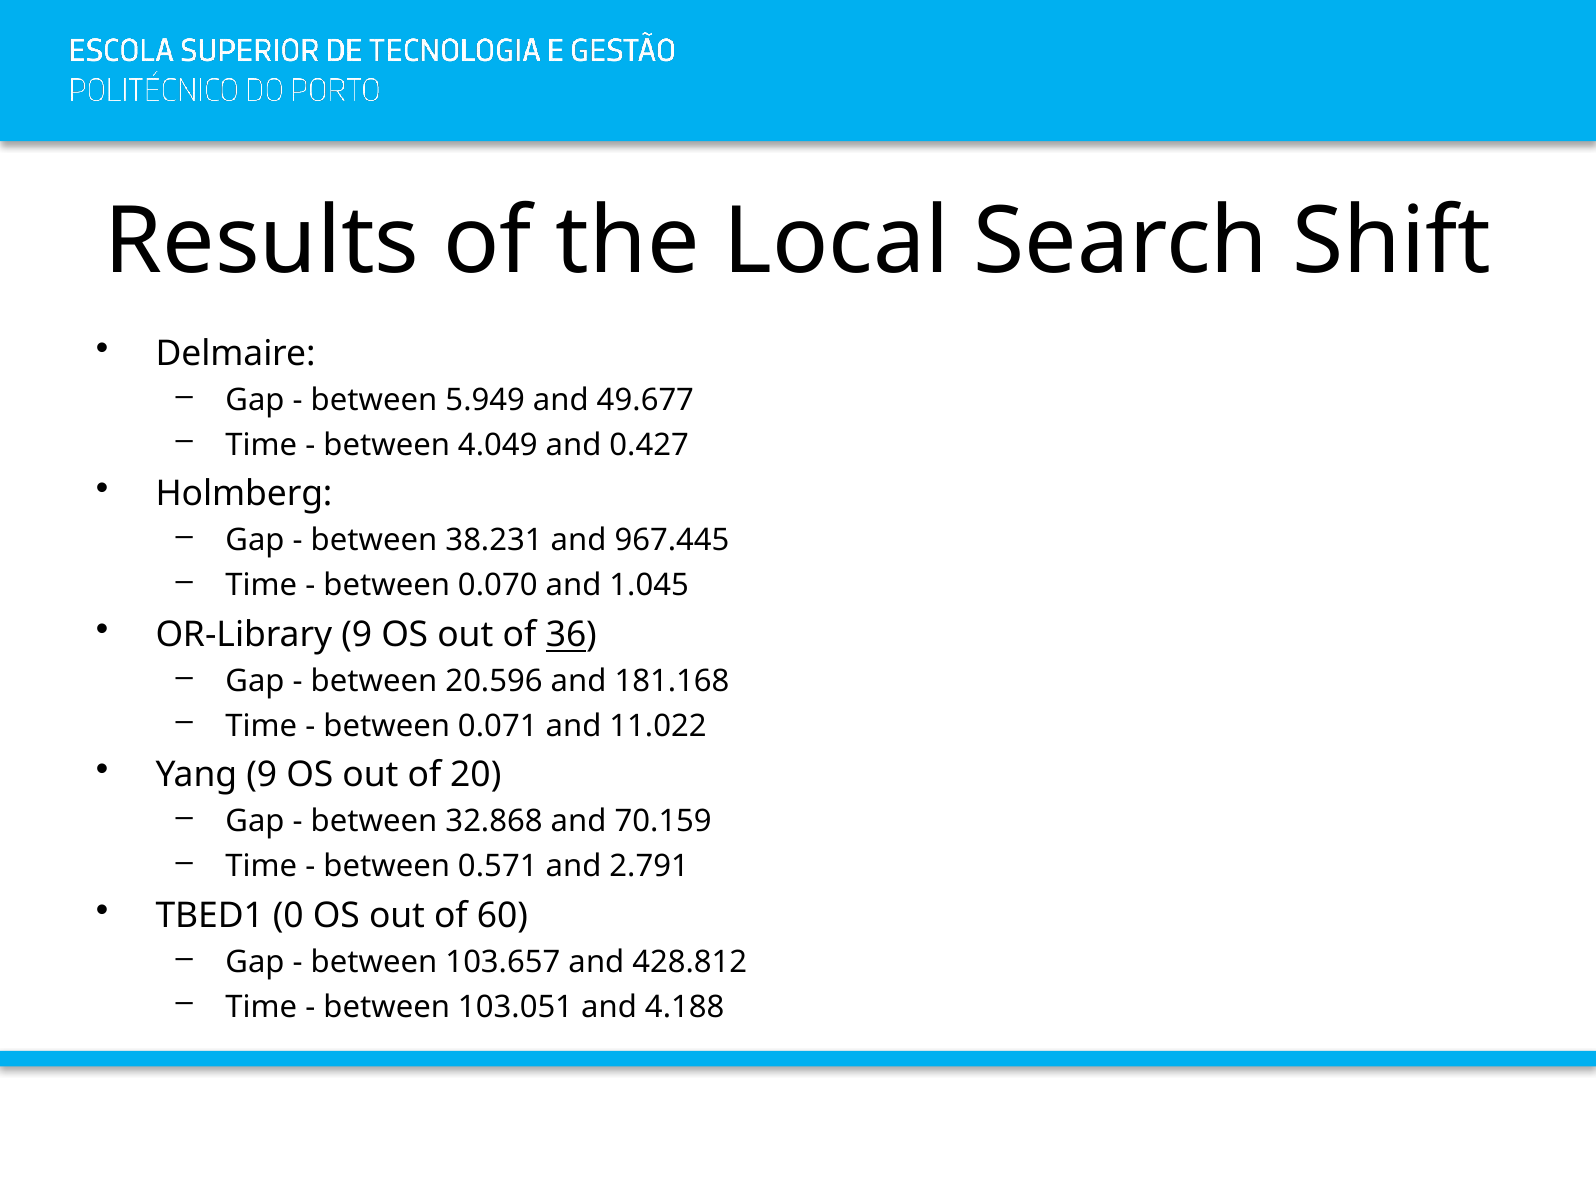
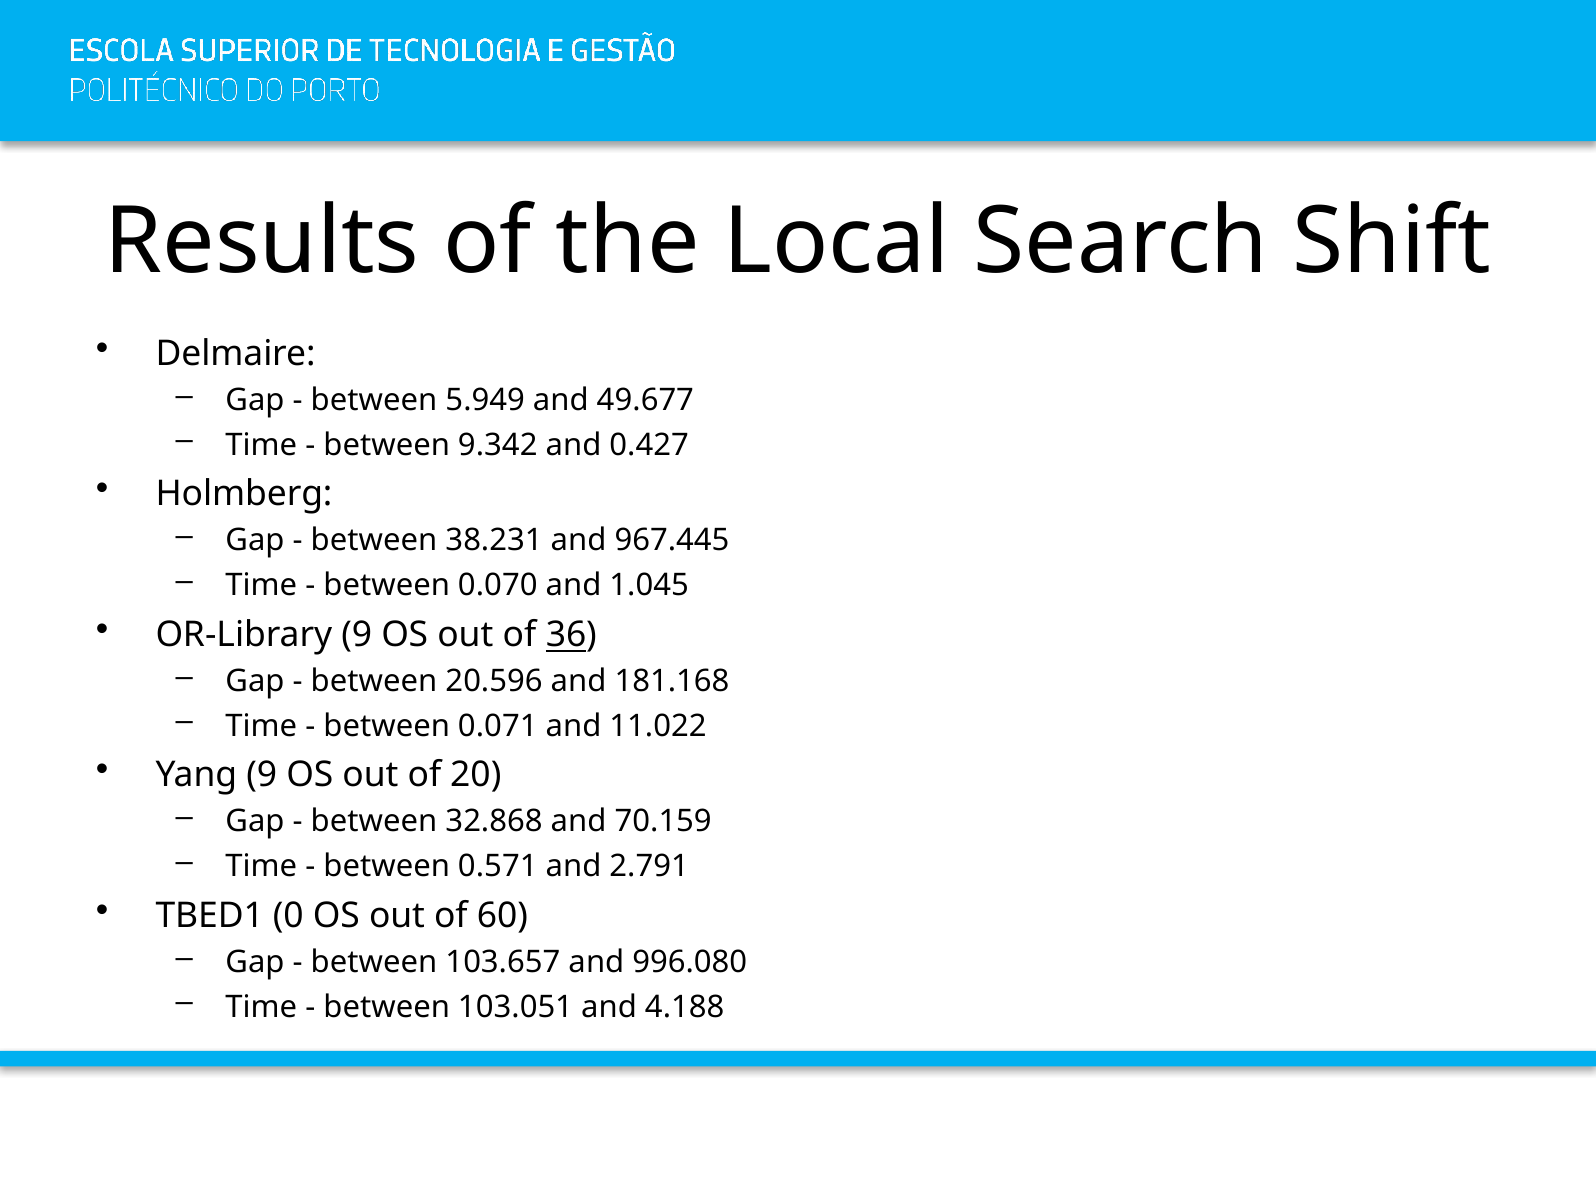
4.049: 4.049 -> 9.342 (498, 445)
428.812: 428.812 -> 996.080 (690, 962)
